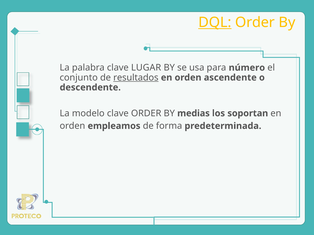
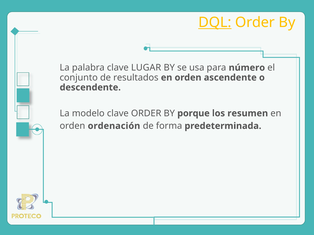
resultados underline: present -> none (136, 78)
medias: medias -> porque (193, 114)
soportan: soportan -> resumen (248, 114)
empleamos: empleamos -> ordenación (114, 126)
